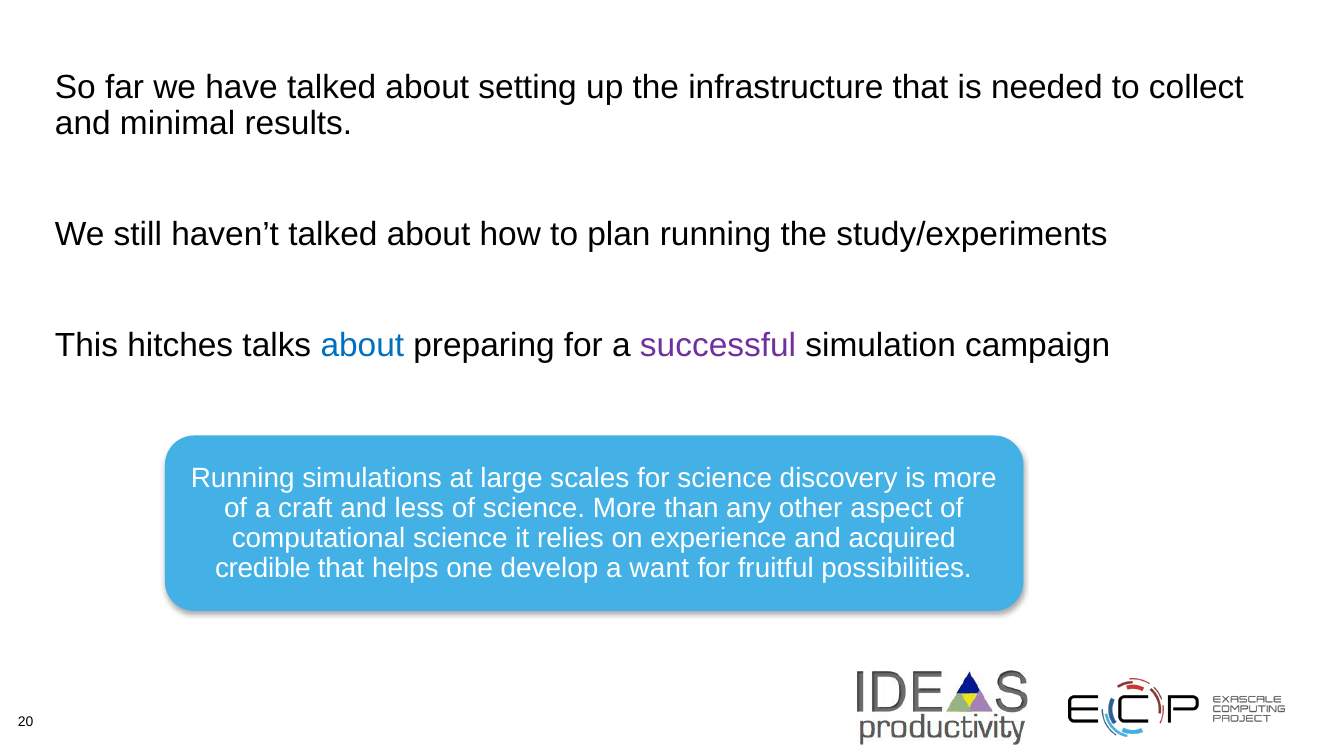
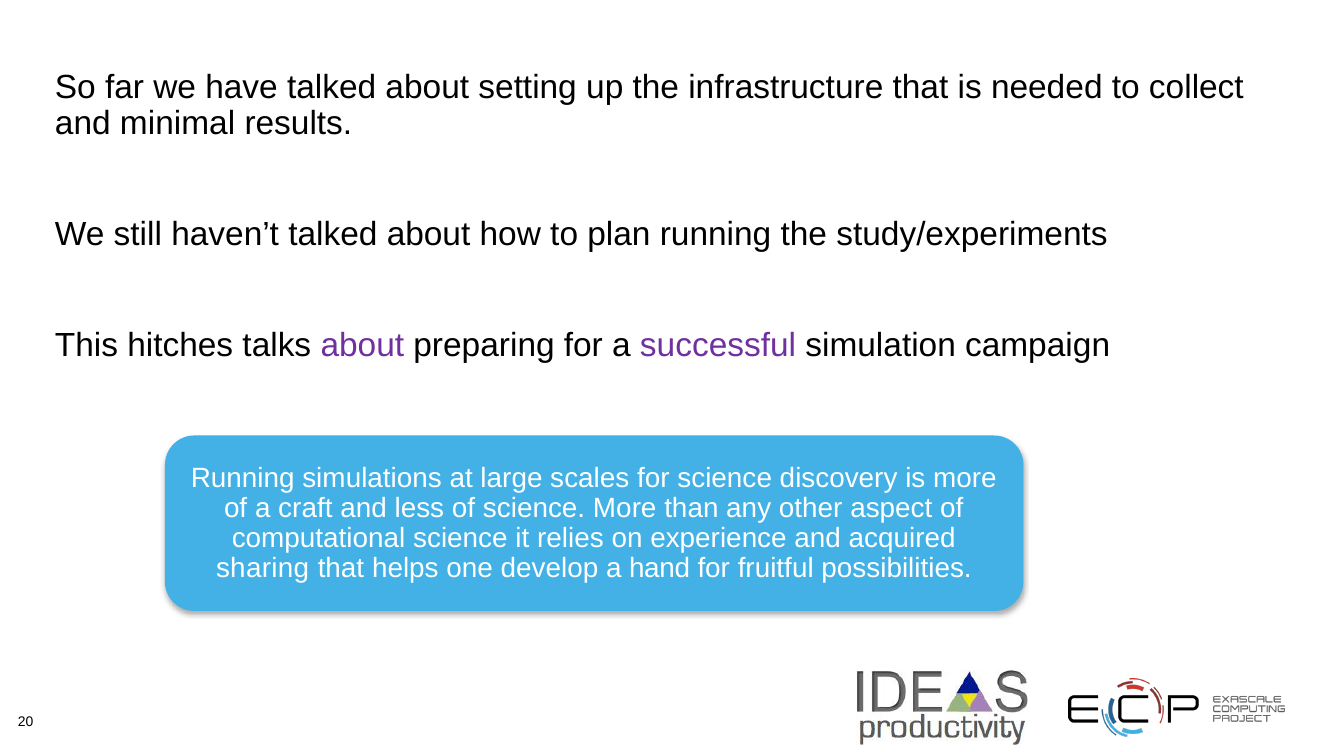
about colour: blue -> purple (362, 346)
credible: credible -> sharing (263, 568)
want: want -> hand (660, 568)
